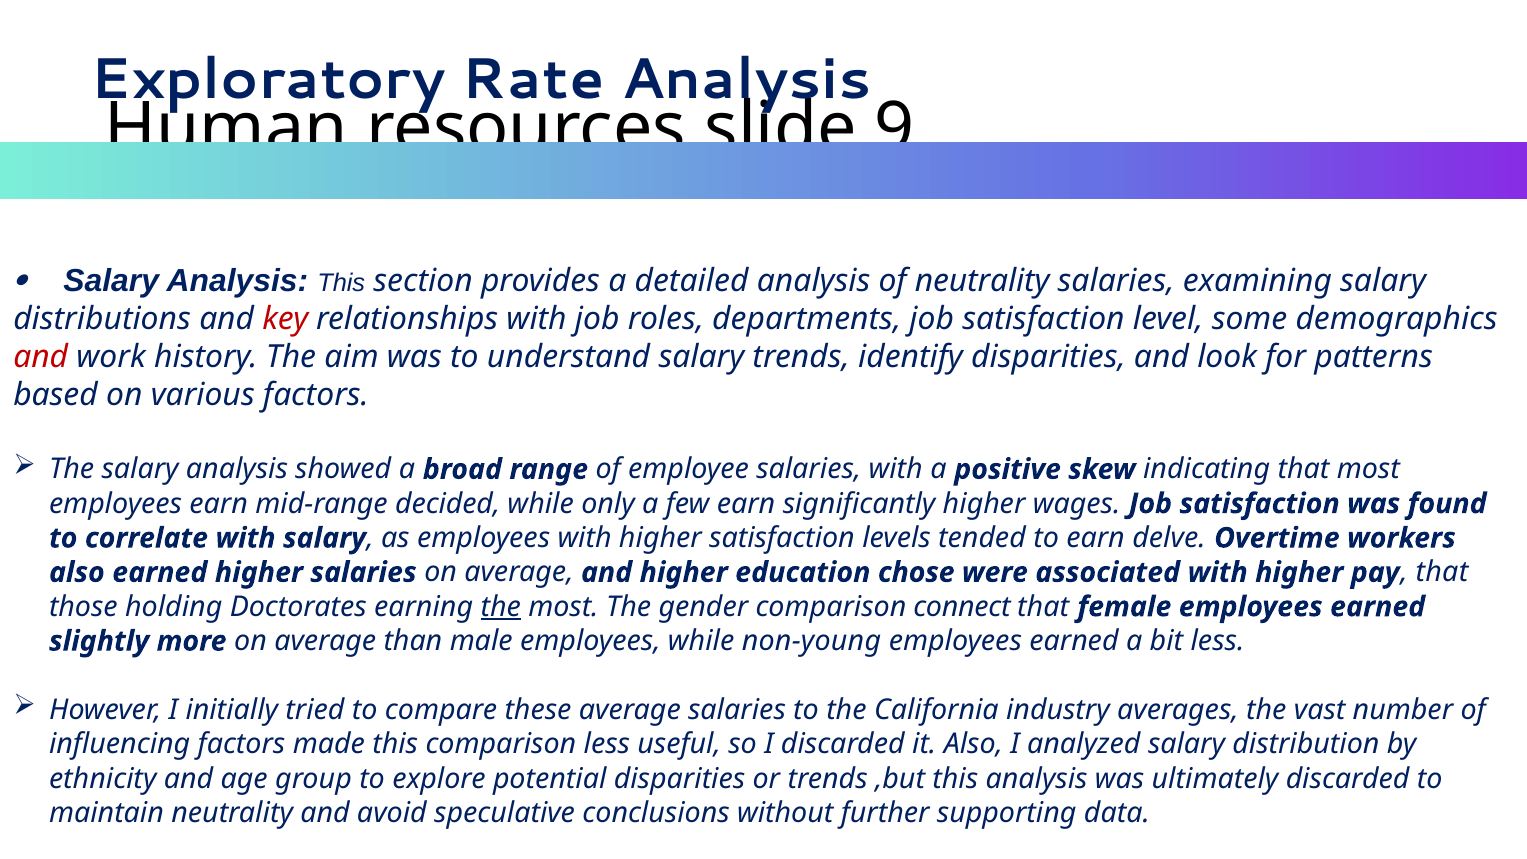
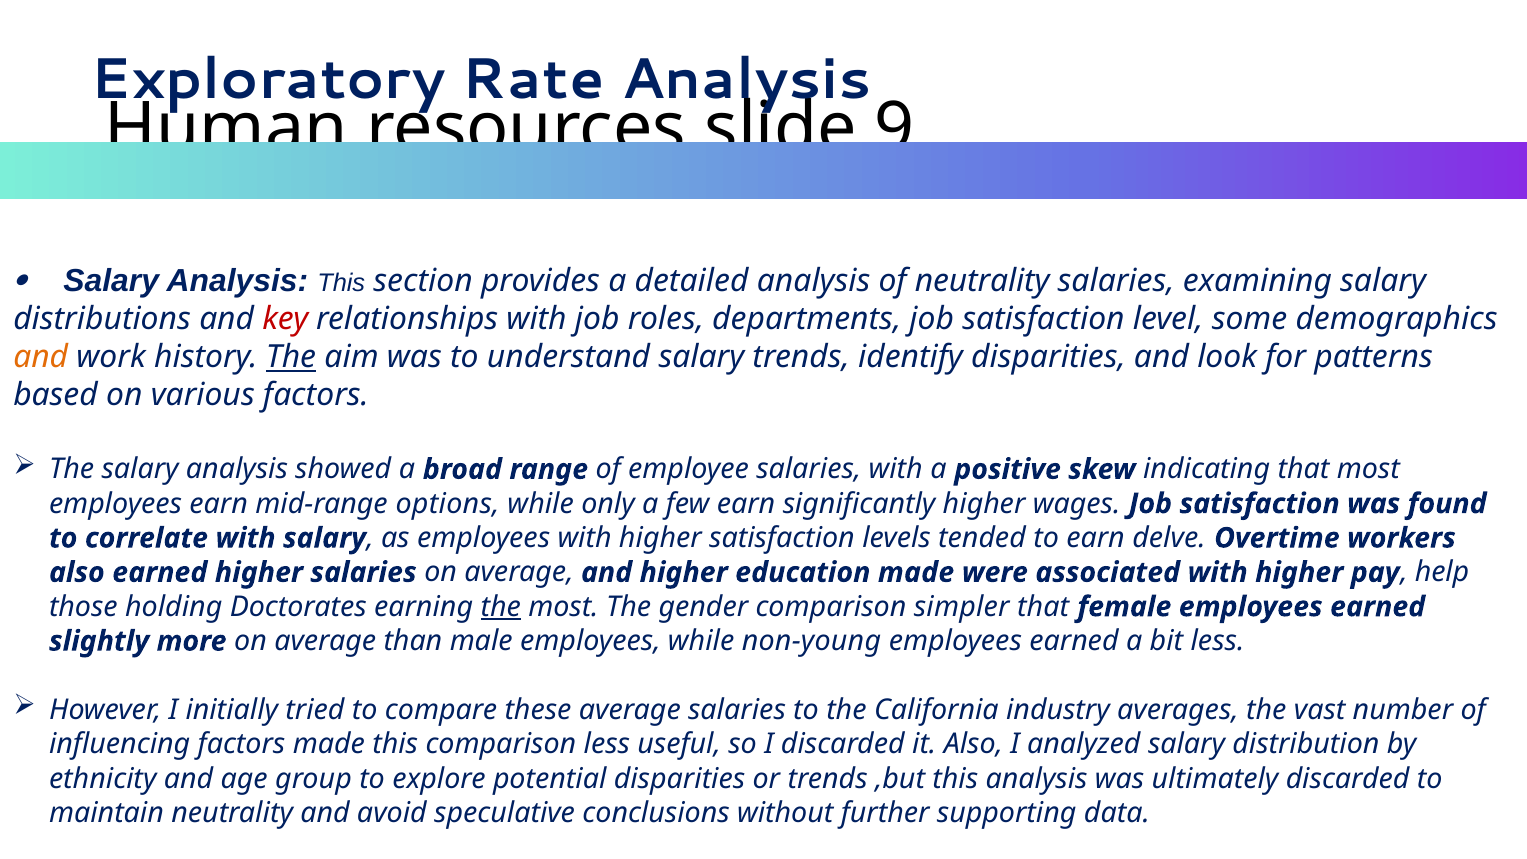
and colour: red -> orange (41, 357)
The underline: none -> present (291, 357)
decided: decided -> options (448, 504)
education chose: chose -> made (916, 572)
that: that -> help (1442, 572)
connect: connect -> simpler (962, 607)
